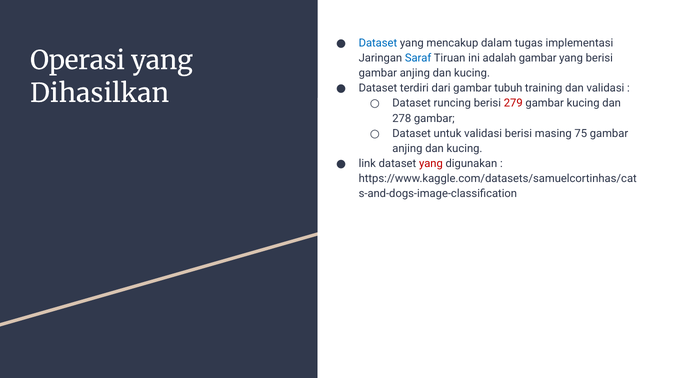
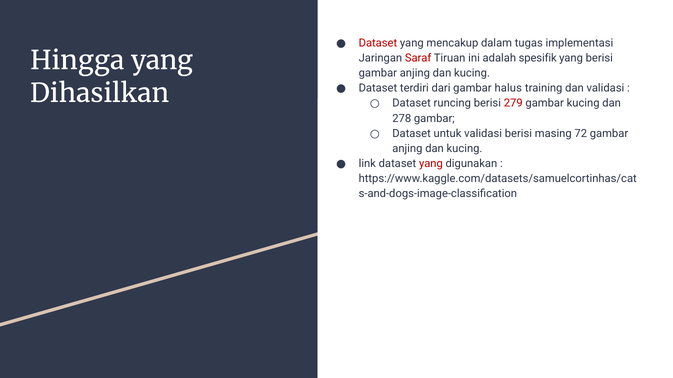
Dataset colour: blue -> red (378, 43)
Saraf colour: blue -> red (418, 58)
adalah gambar: gambar -> spesifik (538, 58)
Operasi: Operasi -> Hingga (77, 61)
tubuh: tubuh -> halus (508, 88)
75: 75 -> 72 (581, 134)
